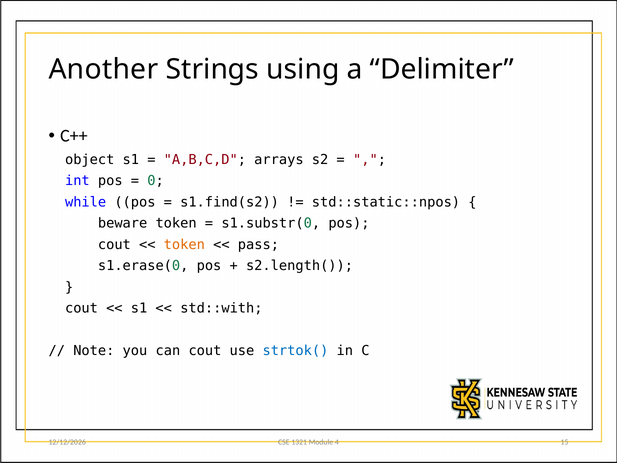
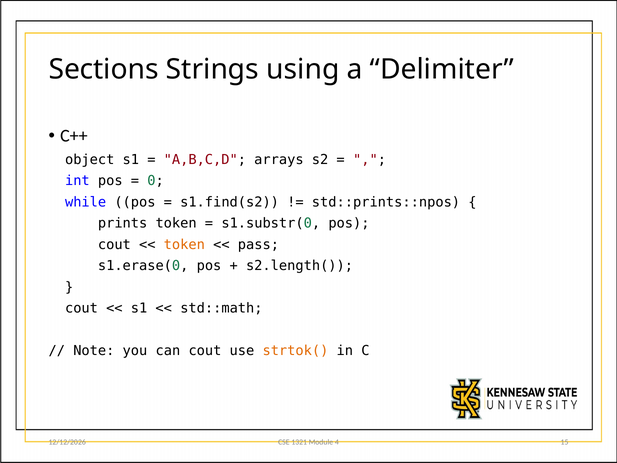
Another: Another -> Sections (104, 69)
std::static::npos: std::static::npos -> std::prints::npos (386, 202)
beware: beware -> prints (123, 223)
std::with: std::with -> std::math (221, 308)
strtok( colour: blue -> orange (295, 351)
